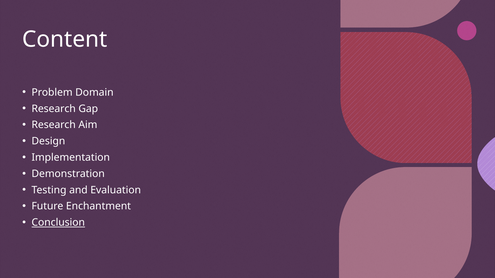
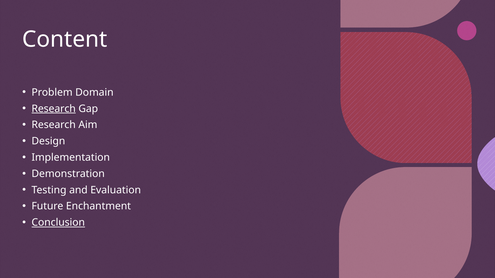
Research underline: none -> present (54, 109)
